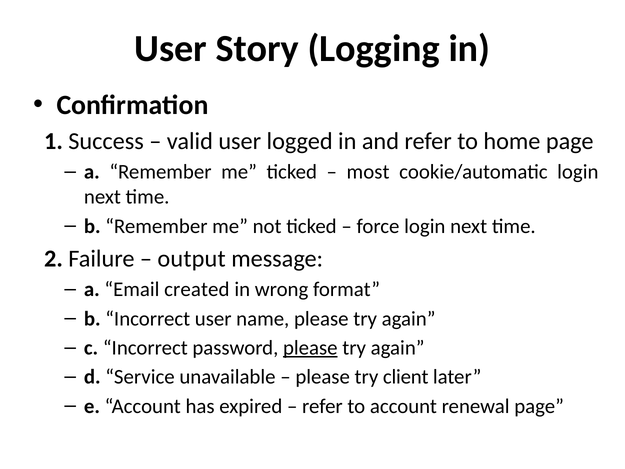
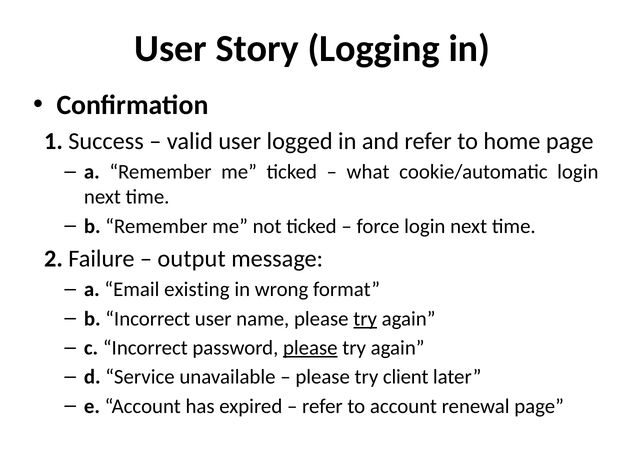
most: most -> what (368, 172)
created: created -> existing (197, 289)
try underline: none -> present (365, 319)
